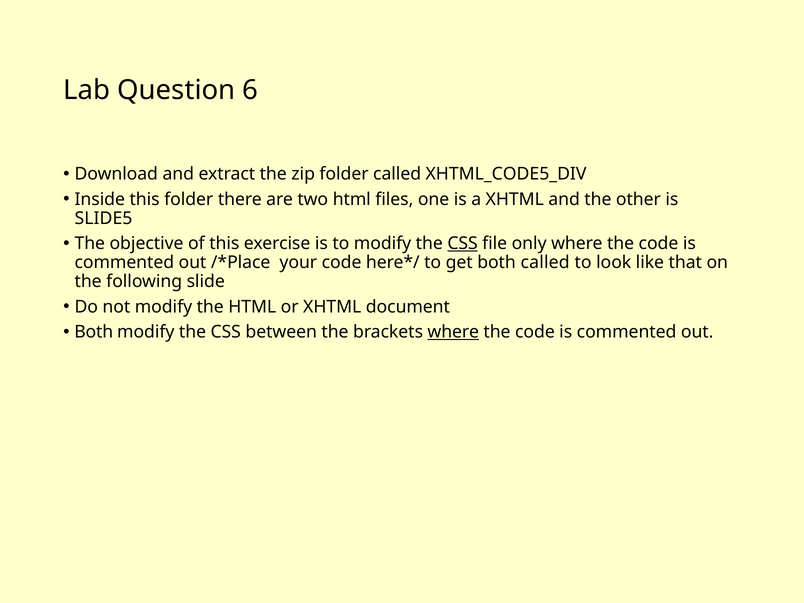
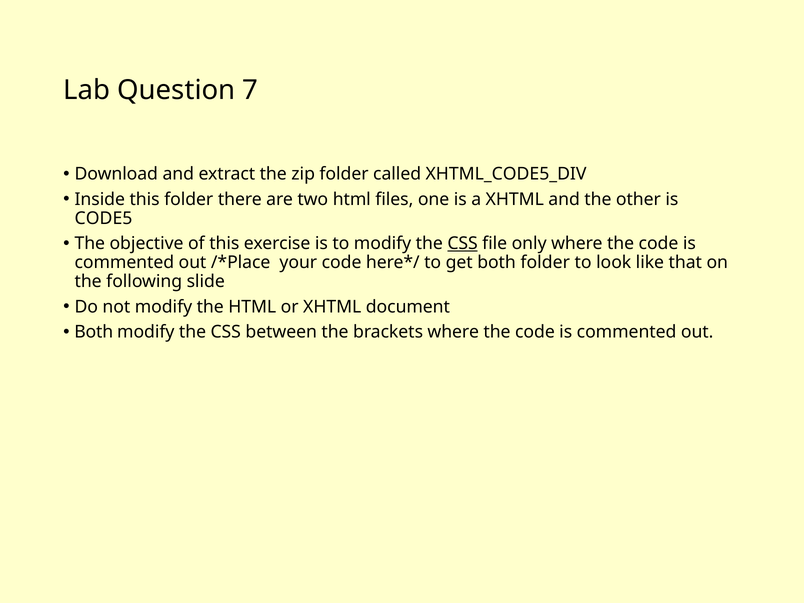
6: 6 -> 7 (250, 90)
SLIDE5: SLIDE5 -> CODE5 (104, 218)
both called: called -> folder (545, 262)
where underline: present -> none (453, 332)
